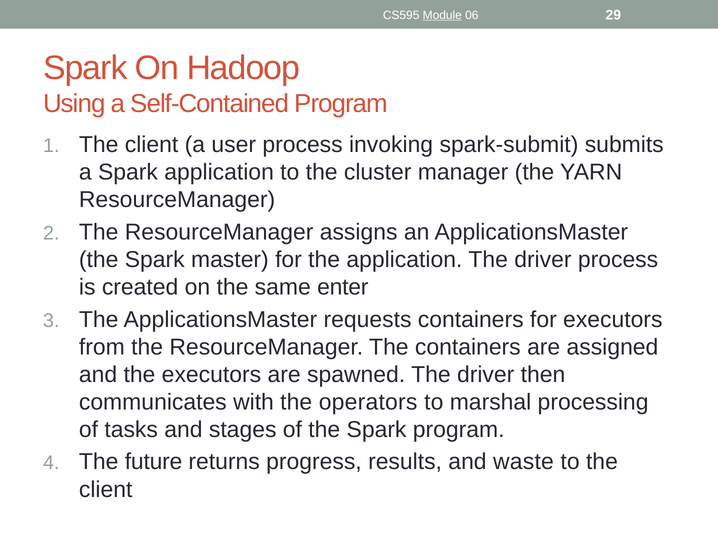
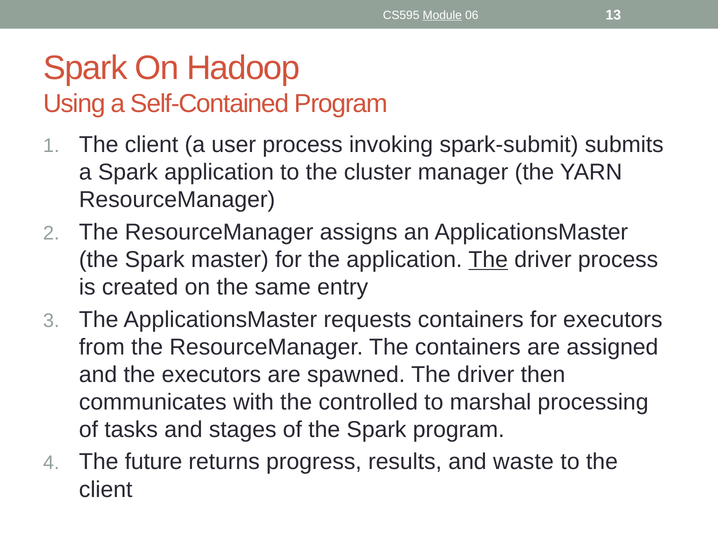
29: 29 -> 13 (613, 15)
The underline: none -> present (488, 259)
enter: enter -> entry (343, 287)
operators: operators -> controlled (368, 402)
